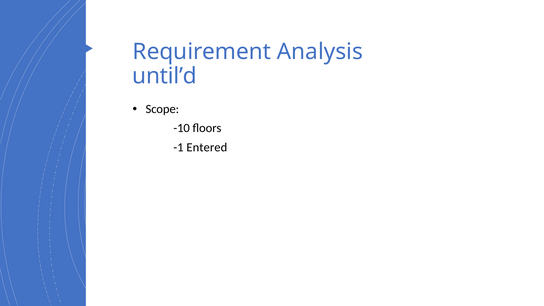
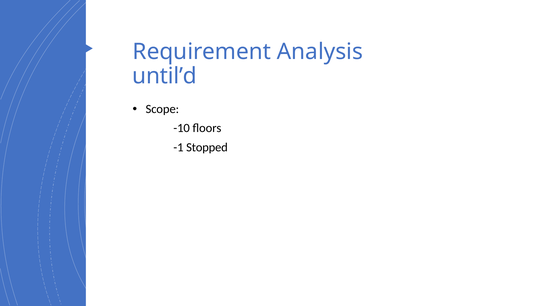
Entered: Entered -> Stopped (207, 147)
